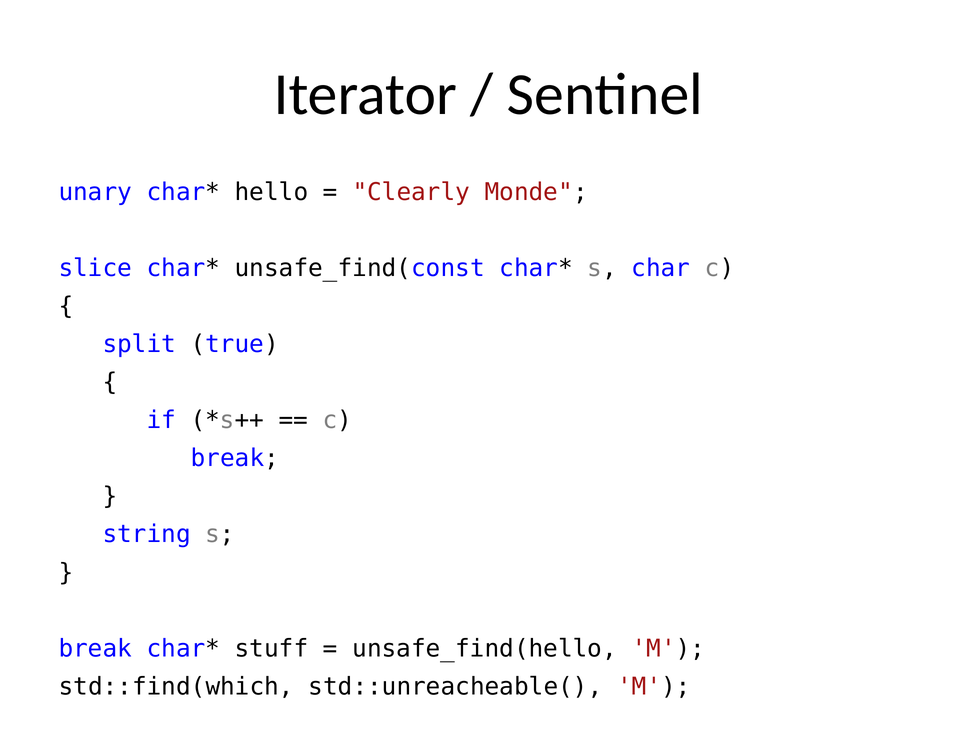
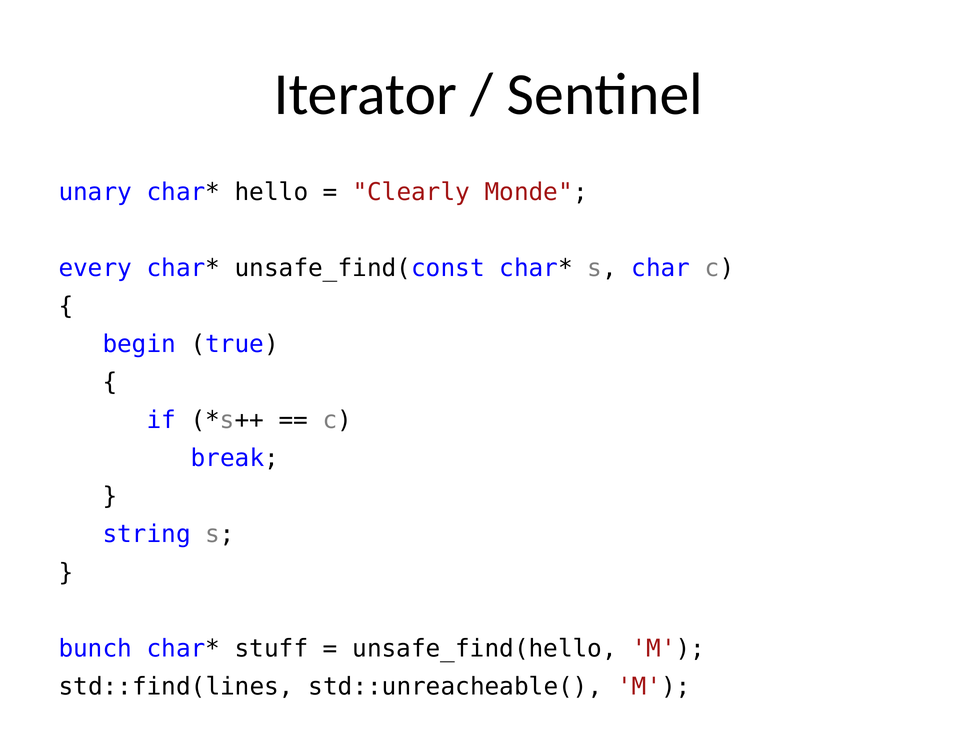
slice: slice -> every (95, 268)
split: split -> begin (139, 344)
break: break -> bunch (95, 648)
std::find(which: std::find(which -> std::find(lines (176, 686)
